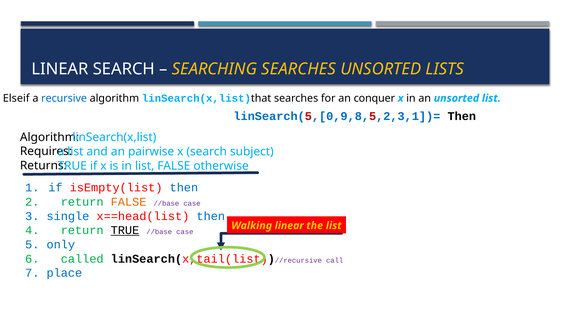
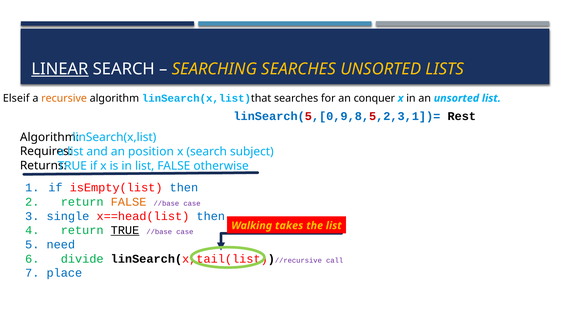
LINEAR underline: none -> present (60, 69)
recursive colour: blue -> orange (64, 98)
linSearch(5,[0,9,8,5,2,3,1])= Then: Then -> Rest (462, 117)
pairwise: pairwise -> position (151, 152)
Walking linear: linear -> takes (289, 226)
only: only -> need (61, 245)
called: called -> divide (82, 259)
